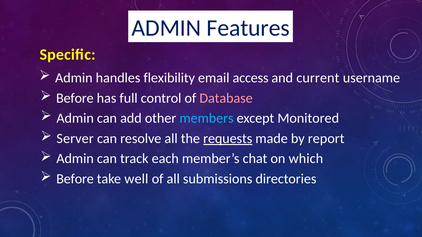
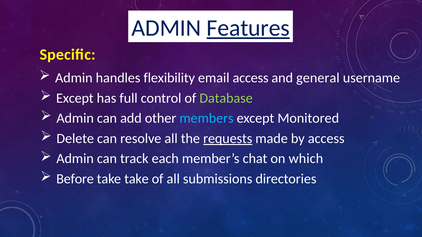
Features underline: none -> present (248, 28)
current: current -> general (318, 78)
Before: Before -> Except (75, 98)
Database colour: pink -> light green (226, 98)
Server: Server -> Delete (75, 139)
by report: report -> access (326, 139)
take well: well -> take (136, 179)
